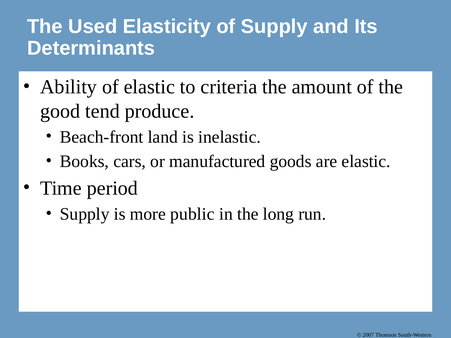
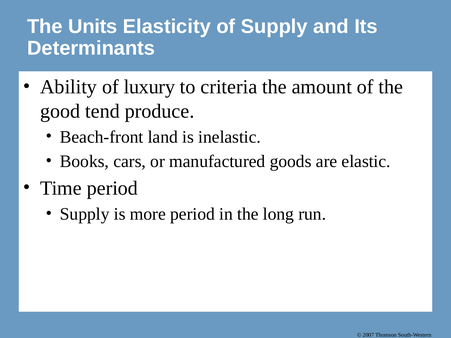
Used: Used -> Units (93, 27)
of elastic: elastic -> luxury (149, 87)
more public: public -> period (193, 214)
